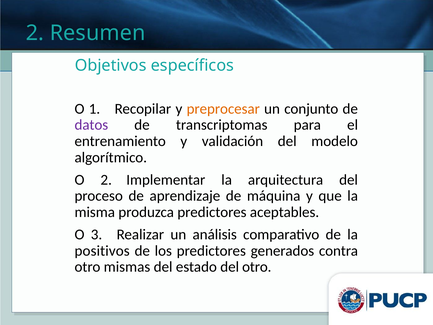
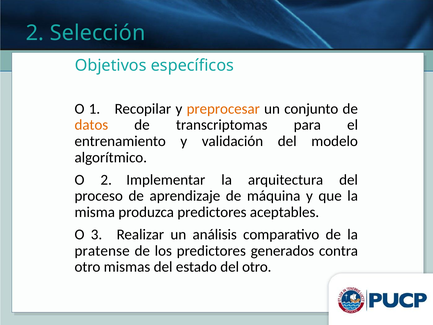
Resumen: Resumen -> Selección (98, 33)
datos colour: purple -> orange (91, 125)
positivos: positivos -> pratense (102, 251)
